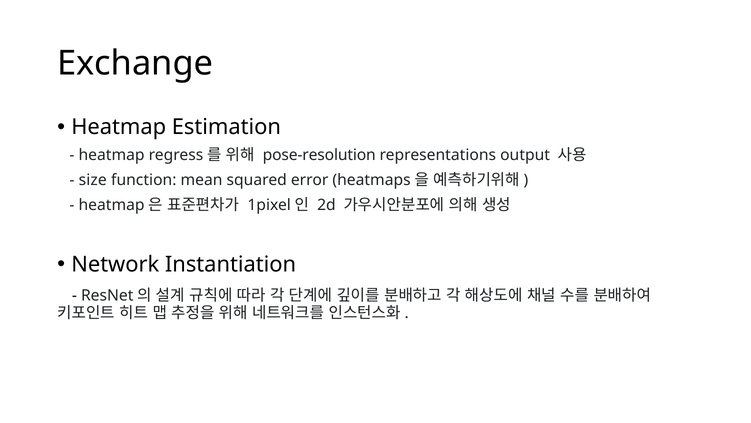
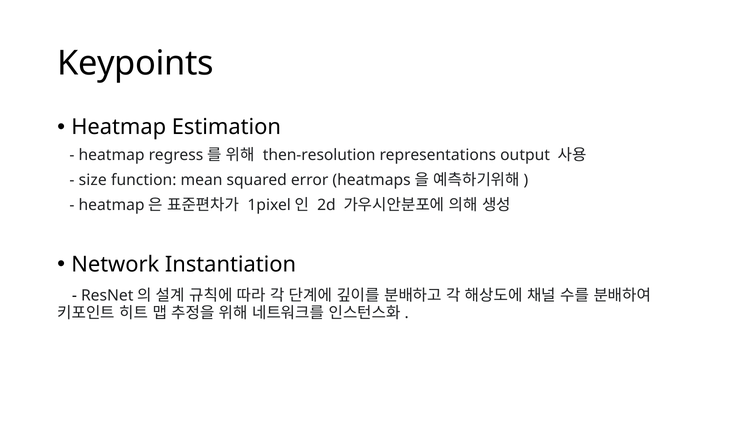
Exchange: Exchange -> Keypoints (135, 63)
pose-resolution: pose-resolution -> then-resolution (319, 155)
